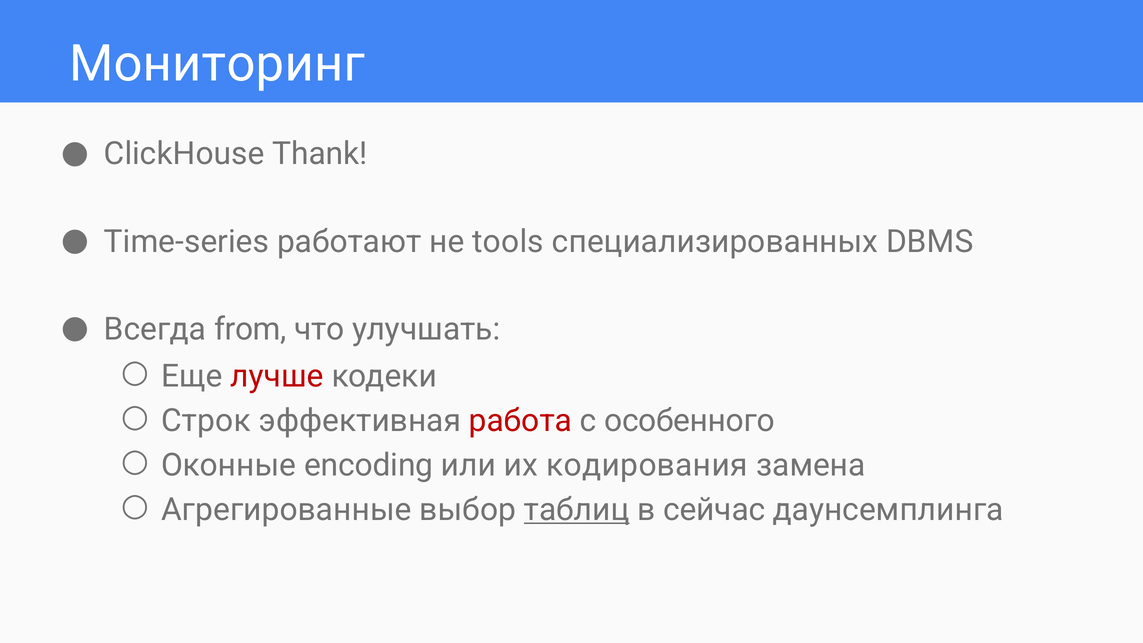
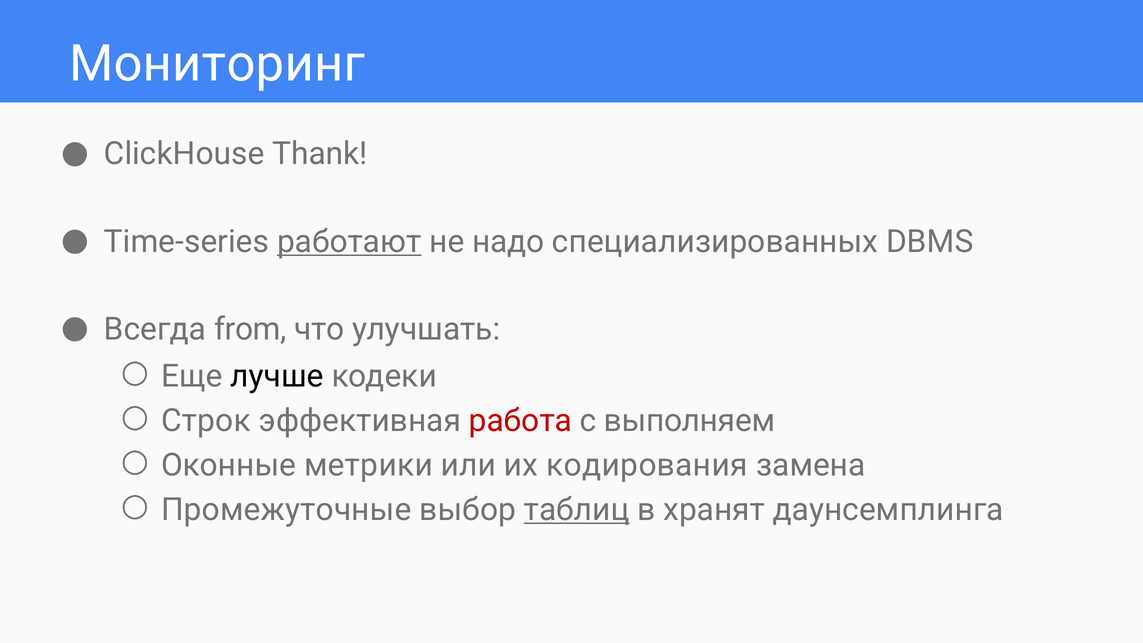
работают underline: none -> present (349, 242)
tools: tools -> надо (508, 242)
лучше colour: red -> black (277, 376)
особенного: особенного -> выполняем (690, 421)
encoding: encoding -> метрики (368, 465)
Агрегированные: Агрегированные -> Промежуточные (286, 510)
сейчас: сейчас -> хранят (714, 510)
